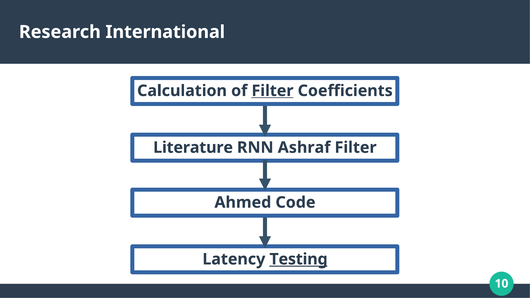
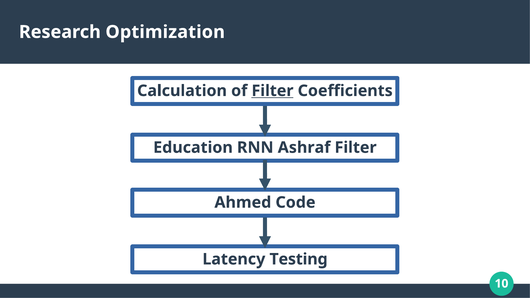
International: International -> Optimization (165, 32)
Literature: Literature -> Education (193, 148)
Testing underline: present -> none (299, 259)
